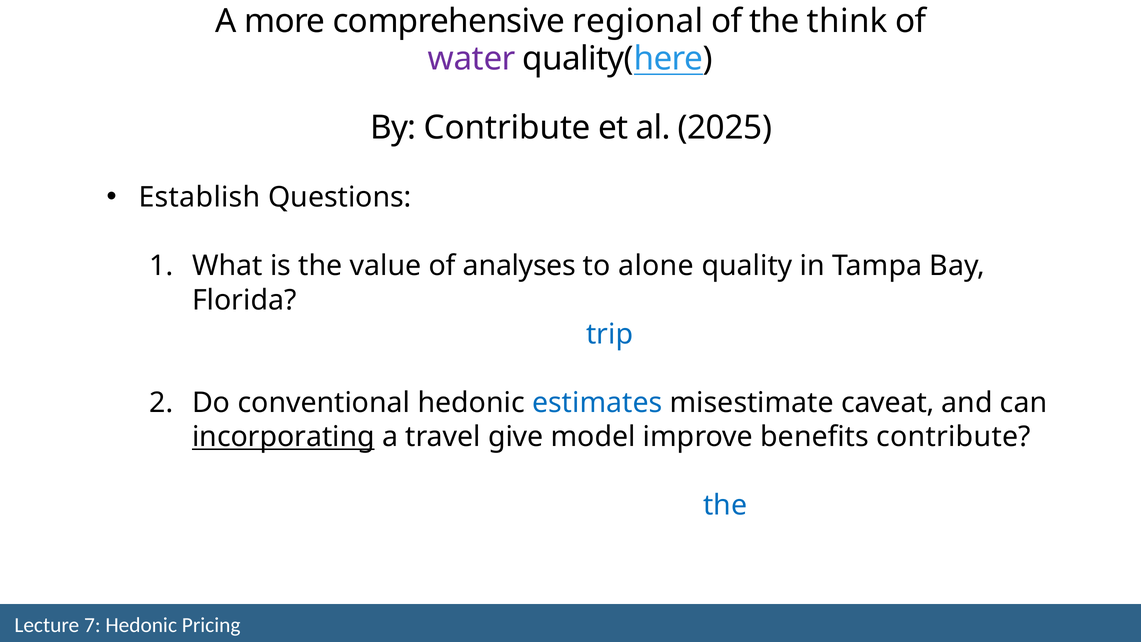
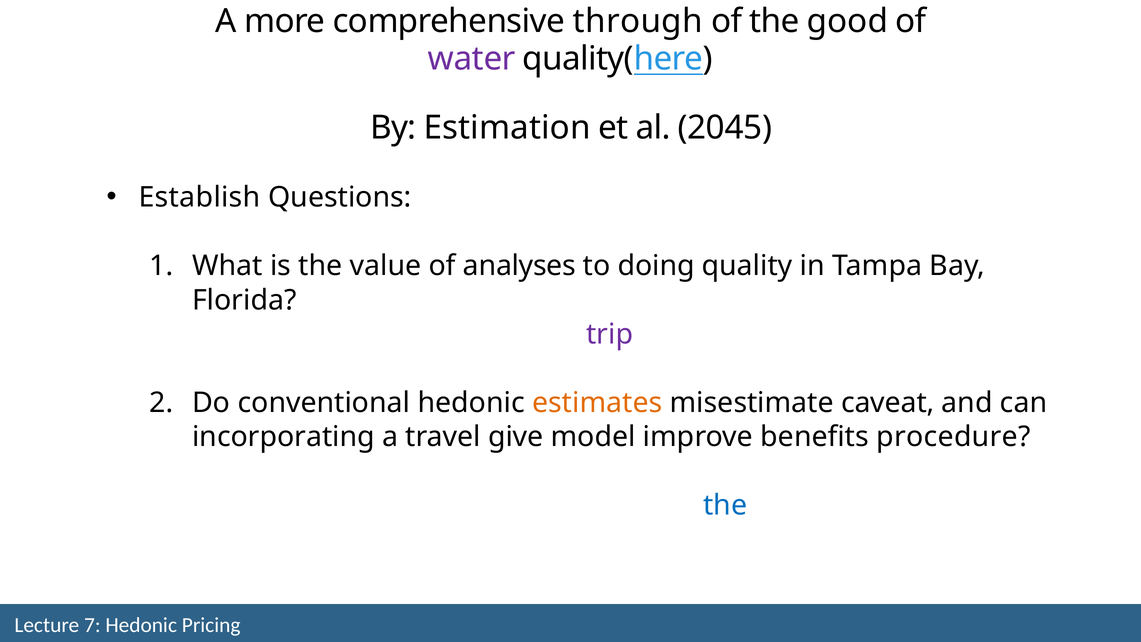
comprehensive regional: regional -> through (638, 21)
think: think -> good (847, 21)
By Contribute: Contribute -> Estimation (507, 128)
2025: 2025 -> 2045 (725, 128)
alone: alone -> doing (656, 266)
trip colour: blue -> purple (610, 334)
estimates colour: blue -> orange (597, 403)
incorporating underline: present -> none (283, 437)
benefits contribute: contribute -> procedure (953, 437)
